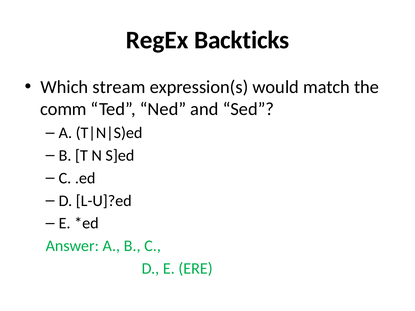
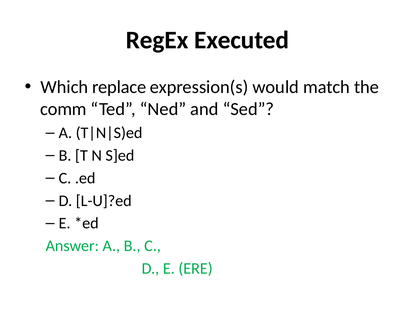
Backticks: Backticks -> Executed (242, 40)
stream: stream -> replace (119, 87)
